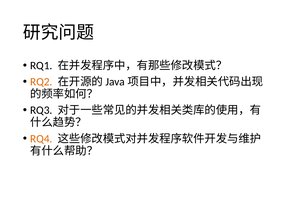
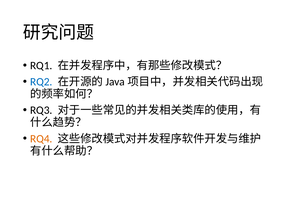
RQ2 colour: orange -> blue (41, 82)
